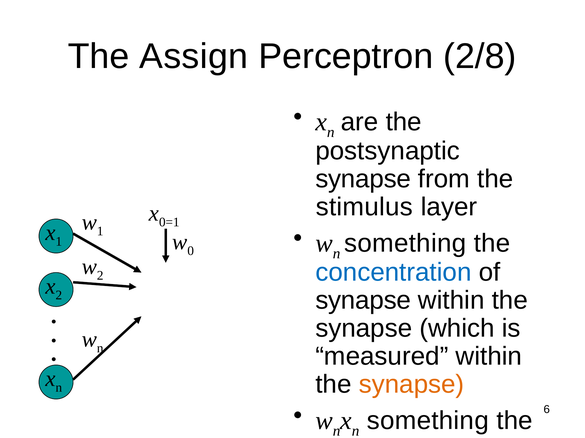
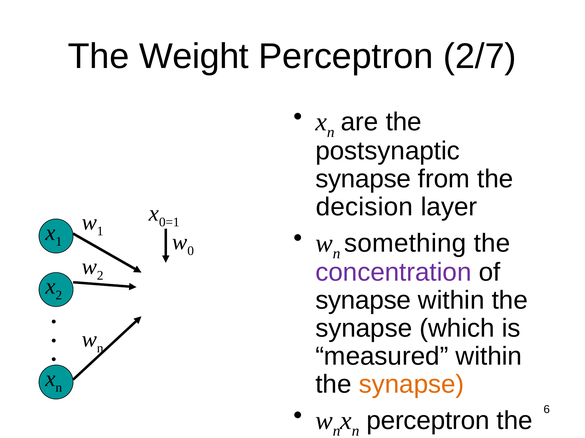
Assign: Assign -> Weight (194, 57)
2/8: 2/8 -> 2/7 (480, 57)
stimulus: stimulus -> decision (364, 207)
concentration colour: blue -> purple (393, 273)
something: something -> perceptron (428, 421)
